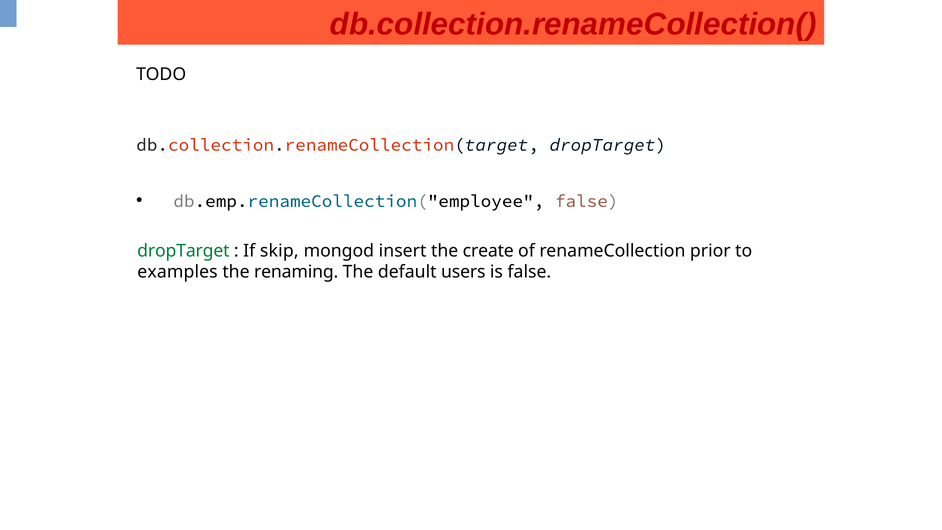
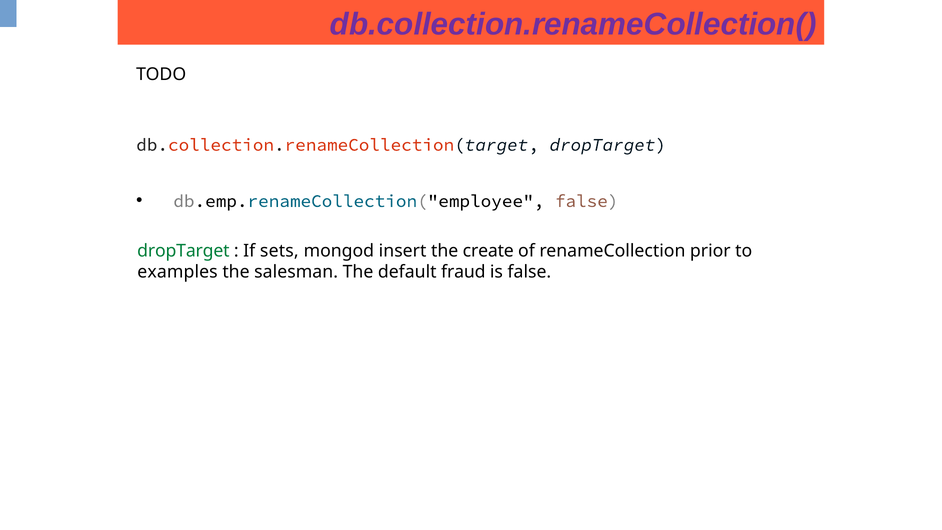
db.collection.renameCollection( colour: red -> purple (573, 25)
skip: skip -> sets (279, 251)
renaming: renaming -> salesman (296, 272)
users: users -> fraud (463, 272)
